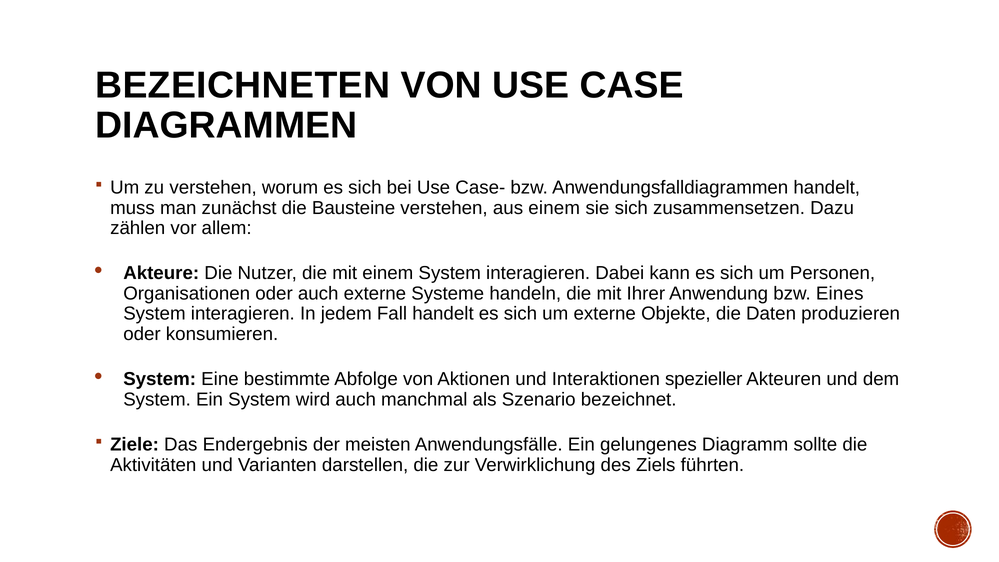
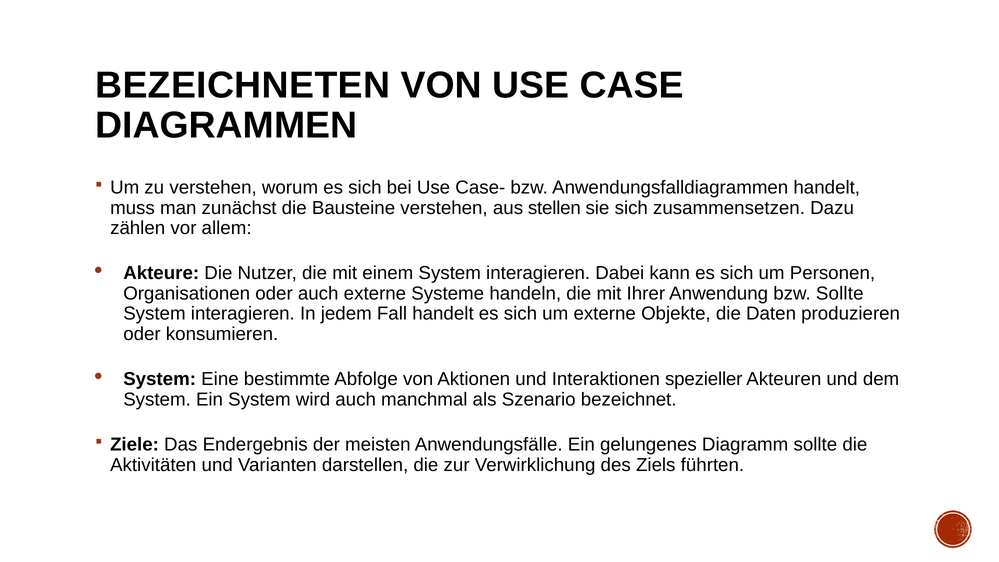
aus einem: einem -> stellen (554, 208)
bzw Eines: Eines -> Sollte (840, 293)
